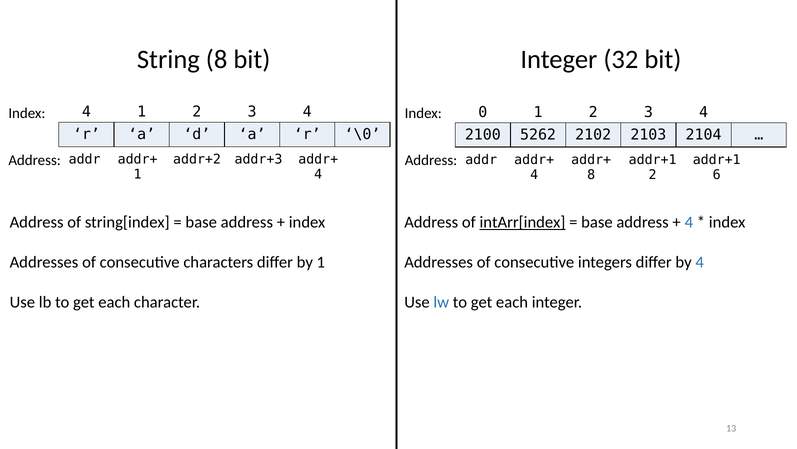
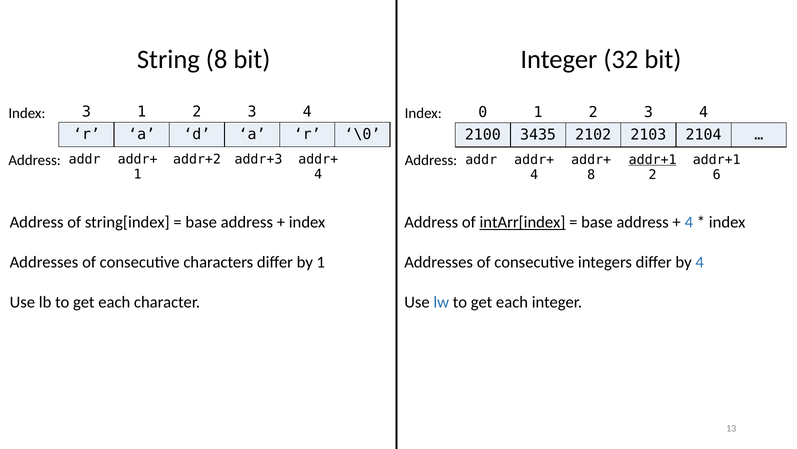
Index 4: 4 -> 3 (86, 112)
5262: 5262 -> 3435 (538, 135)
addr+1 underline: none -> present (653, 159)
